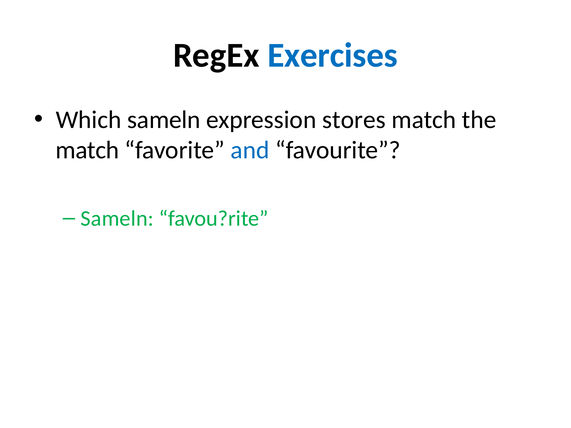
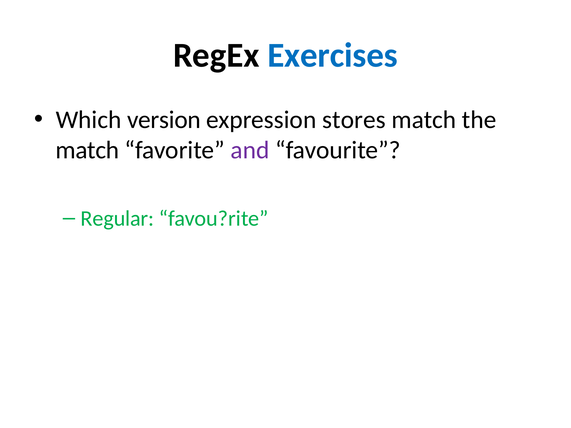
Which sameln: sameln -> version (164, 120)
and colour: blue -> purple (250, 150)
Sameln: Sameln -> Regular (117, 219)
